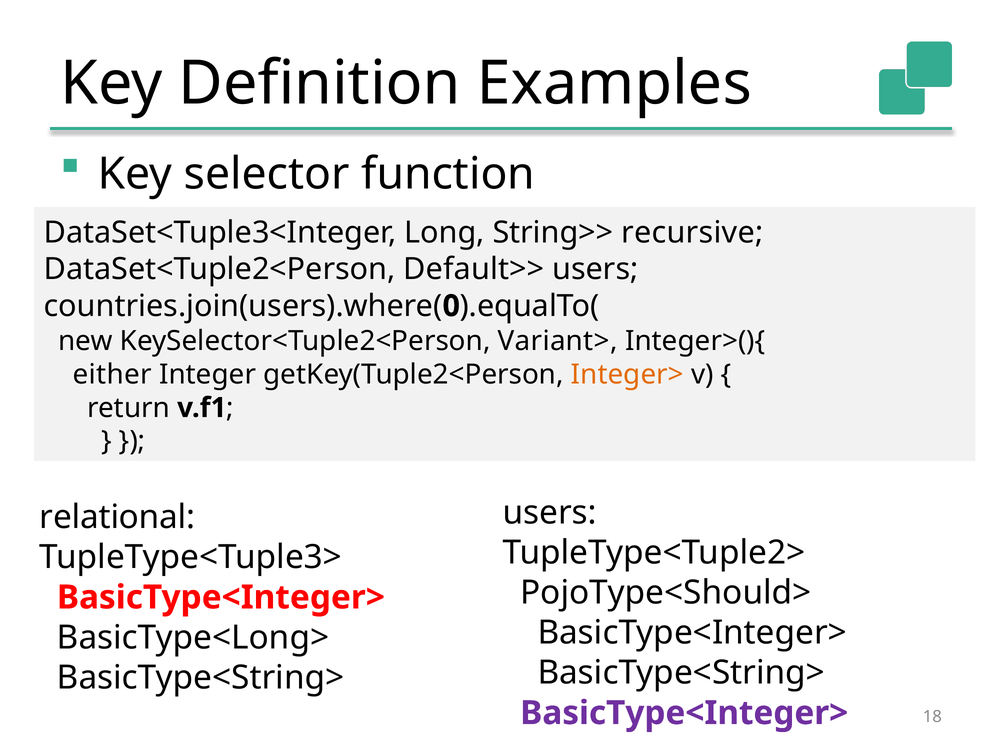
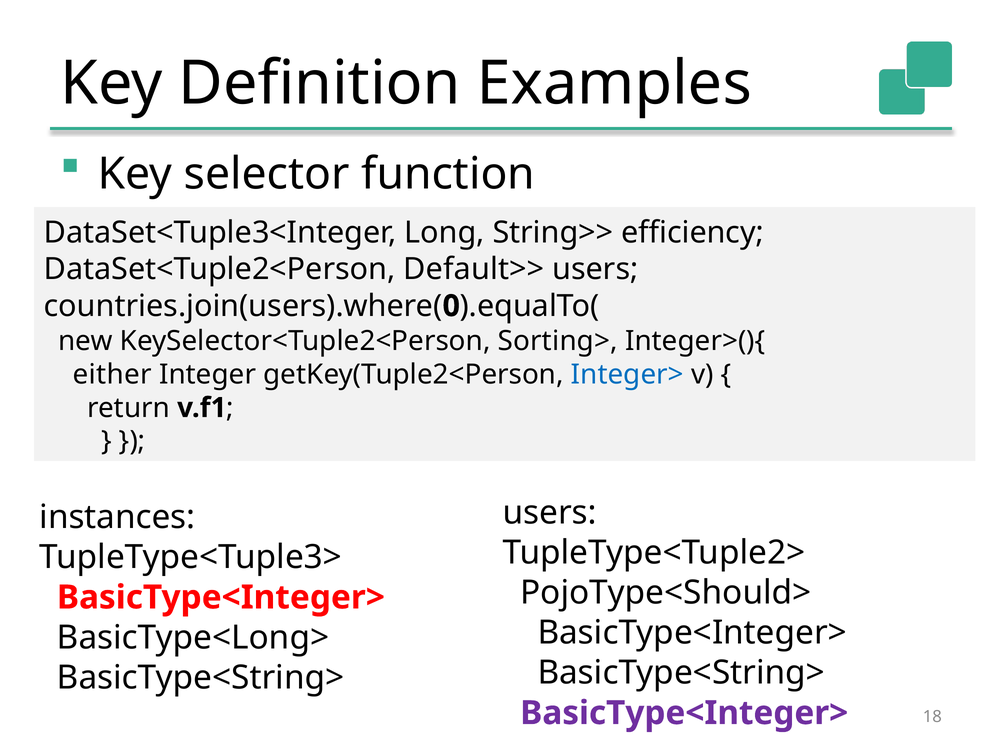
recursive: recursive -> efficiency (693, 232)
Variant>: Variant> -> Sorting> (558, 341)
Integer> colour: orange -> blue (627, 374)
relational: relational -> instances (117, 517)
